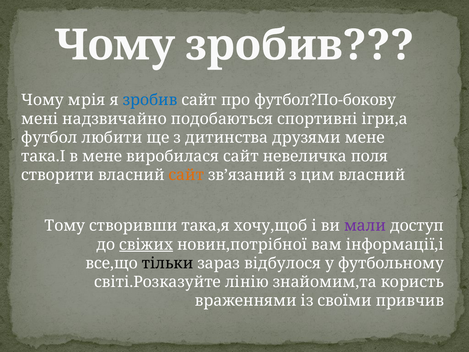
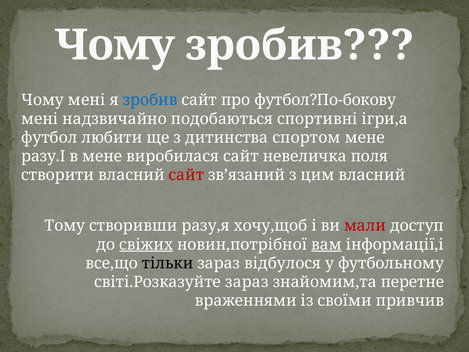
Чому мрія: мрія -> мені (87, 100)
друзями: друзями -> спортом (306, 138)
така.І: така.І -> разу.І (43, 156)
сайт colour: orange -> red (186, 175)
така,я: така,я -> разу,я (205, 226)
мали colour: purple -> red (365, 226)
вам underline: none -> present (326, 244)
світі.Розказуйте лінію: лінію -> зараз (247, 282)
користь: користь -> перетне (412, 282)
